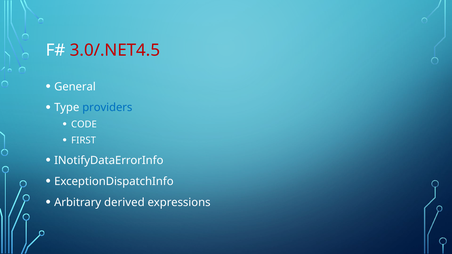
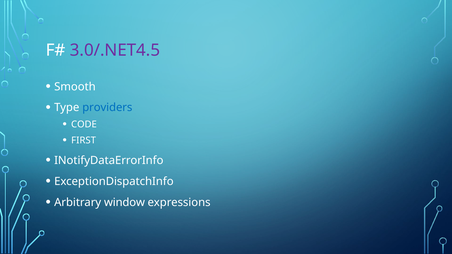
3.0/.NET4.5 colour: red -> purple (115, 50)
General: General -> Smooth (75, 87)
derived: derived -> window (124, 202)
